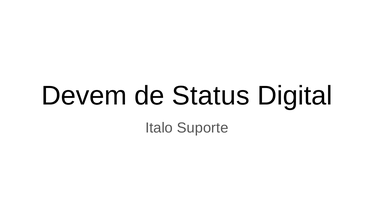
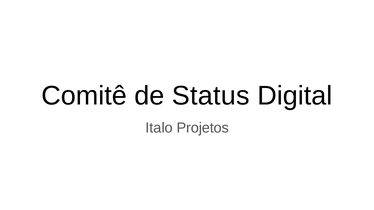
Devem: Devem -> Comitê (84, 96)
Suporte: Suporte -> Projetos (203, 128)
